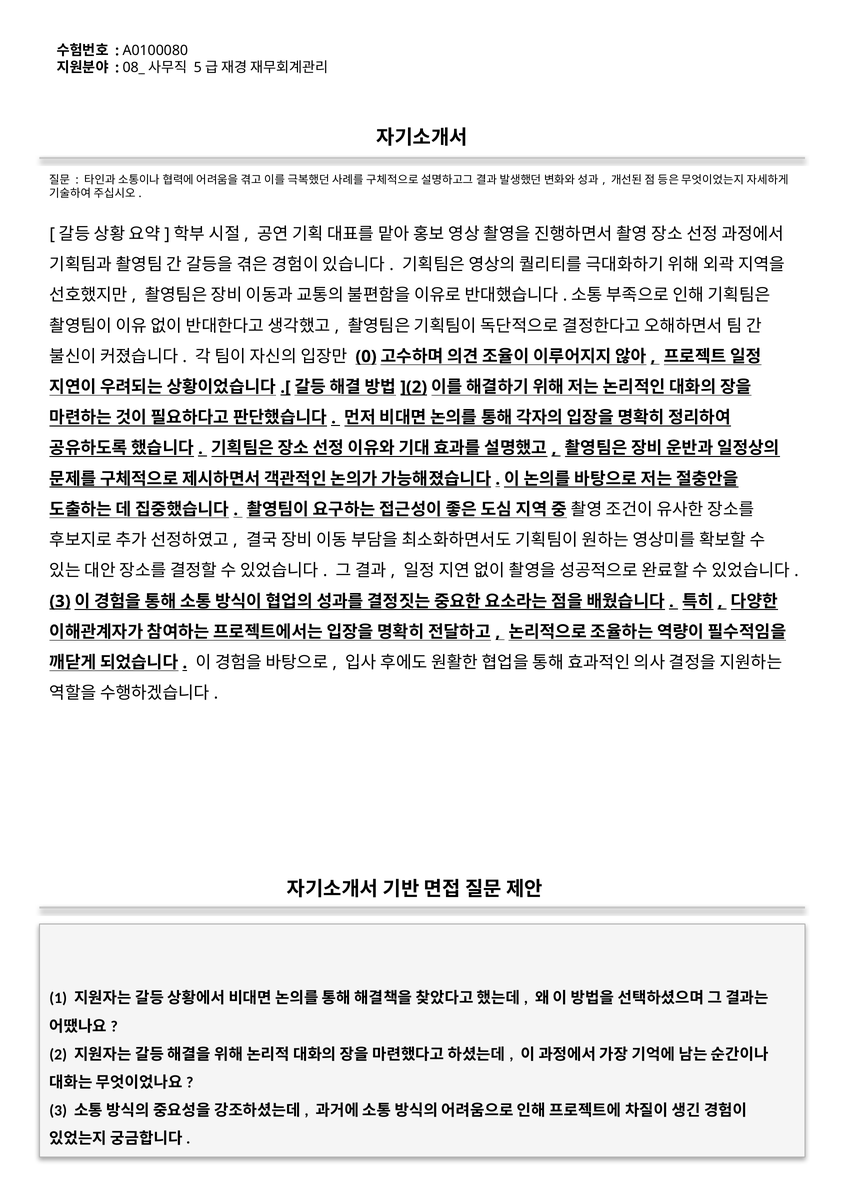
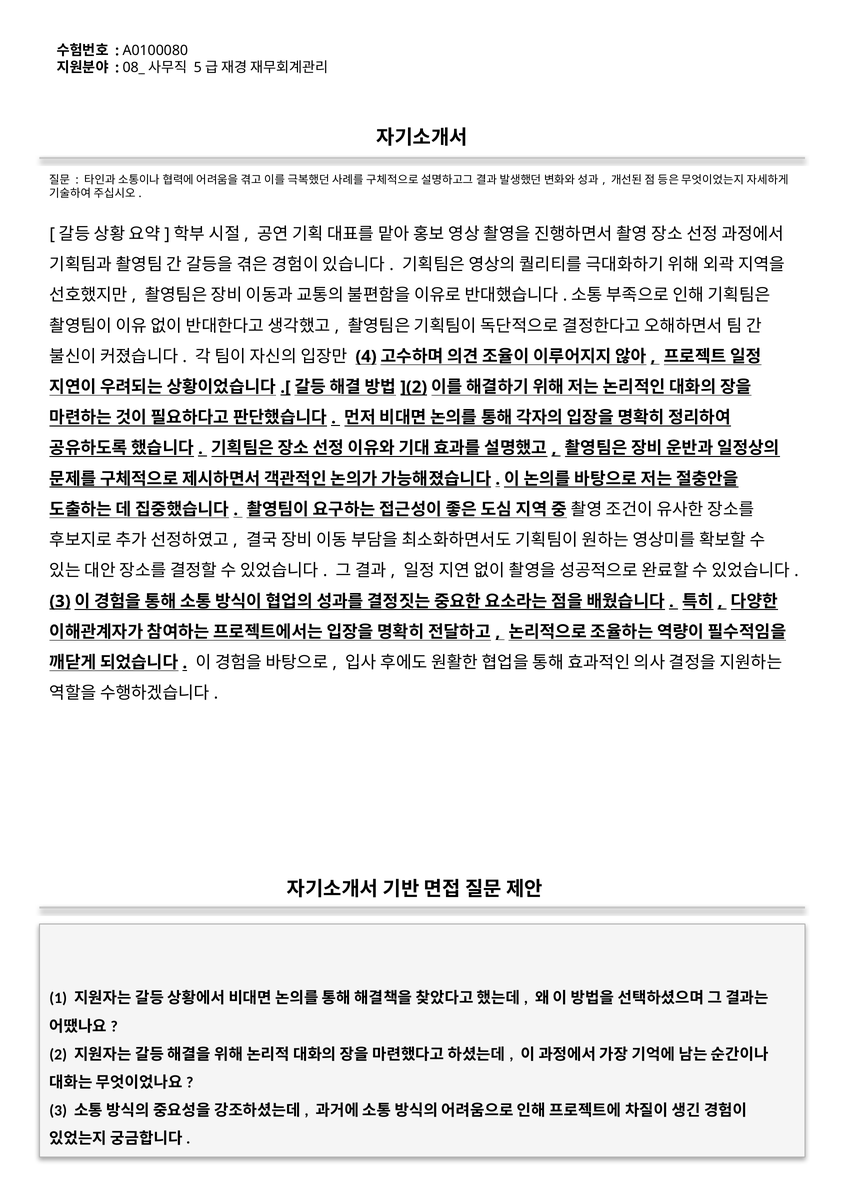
0: 0 -> 4 (366, 357)
